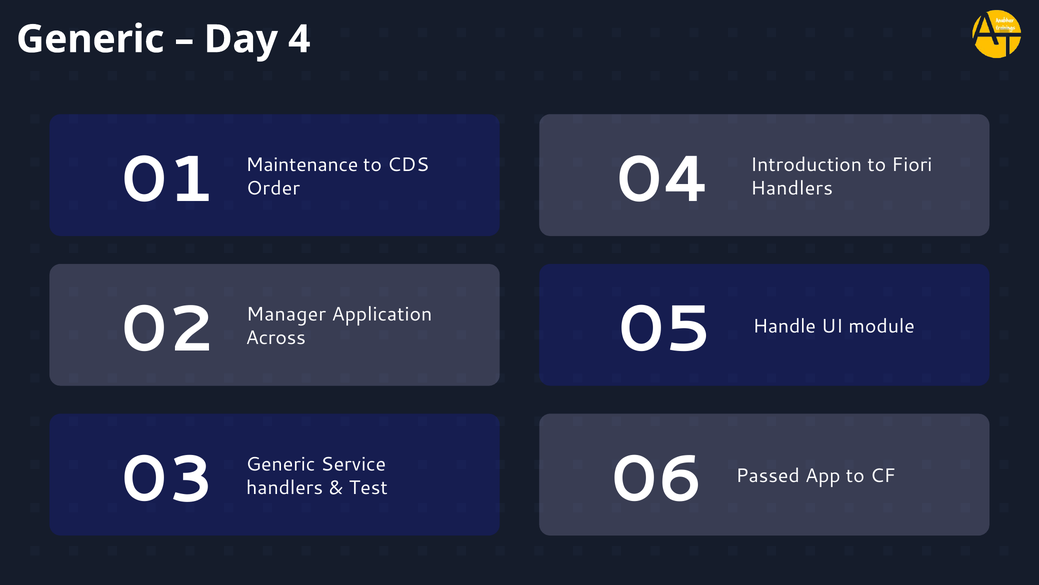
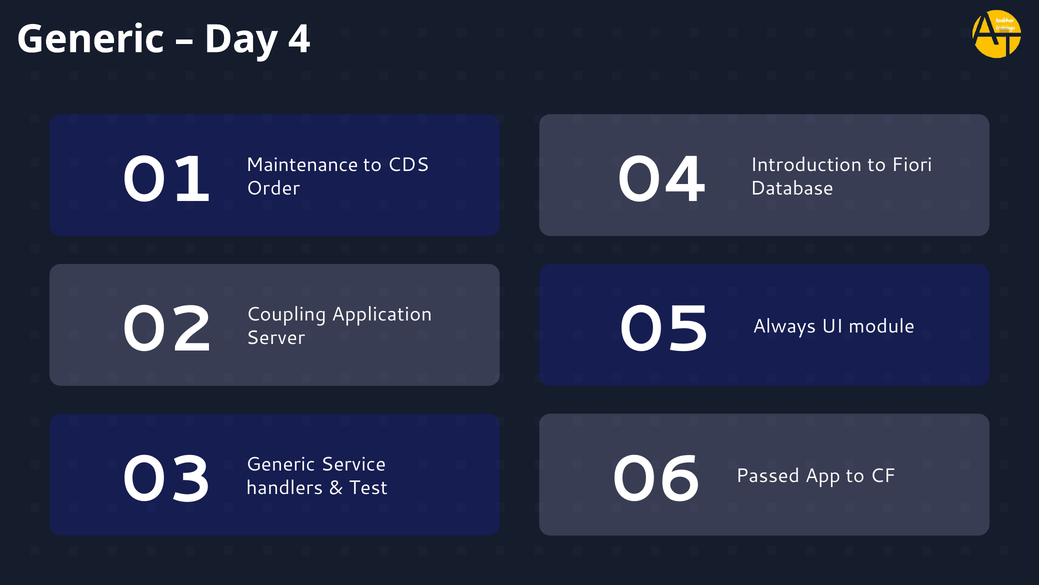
Handlers: Handlers -> Database (792, 188)
Manager: Manager -> Coupling (286, 314)
Handle: Handle -> Always (784, 326)
Across: Across -> Server (276, 338)
